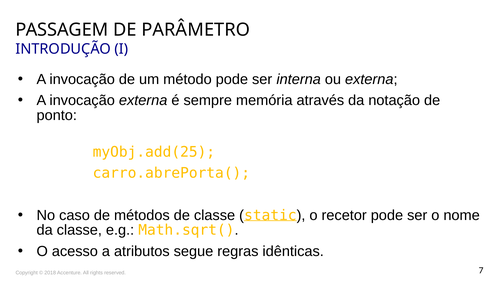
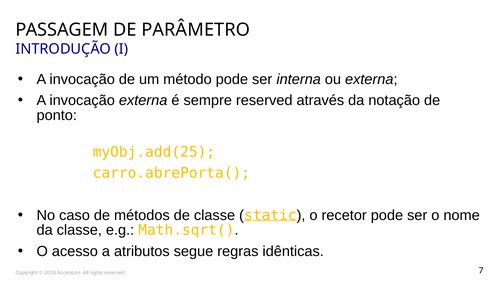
sempre memória: memória -> reserved (264, 100)
